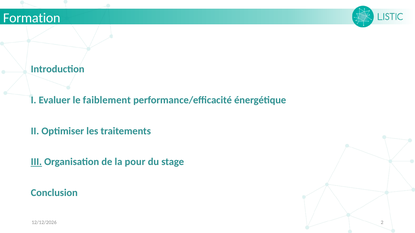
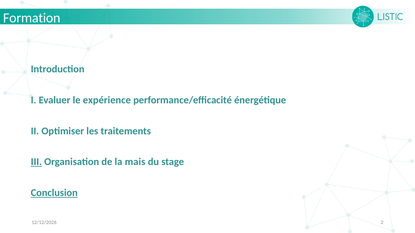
faiblement: faiblement -> expérience (107, 100)
pour: pour -> mais (135, 162)
Conclusion underline: none -> present (54, 193)
